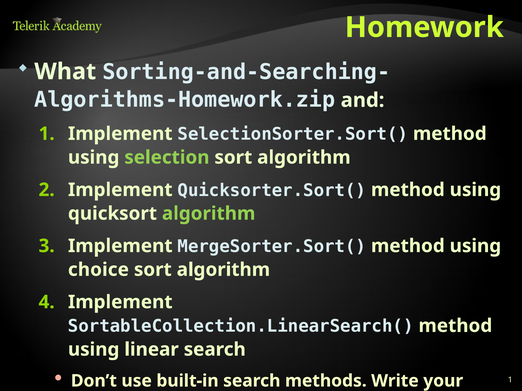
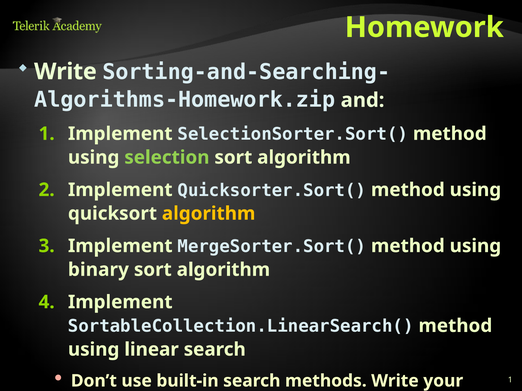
What: What -> Write (65, 72)
algorithm colour: light green -> yellow (209, 214)
choice: choice -> binary (98, 270)
